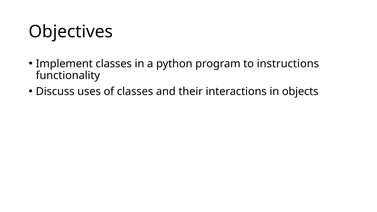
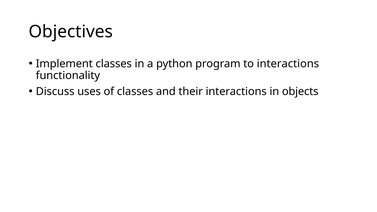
to instructions: instructions -> interactions (288, 64)
